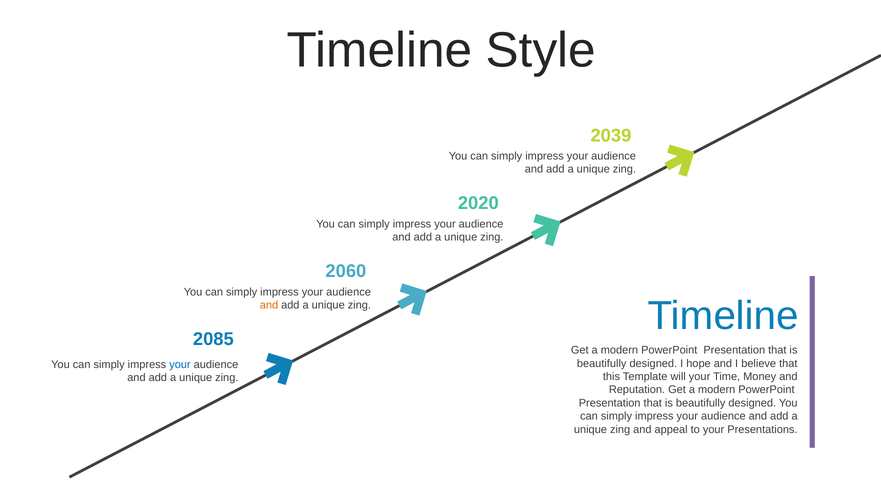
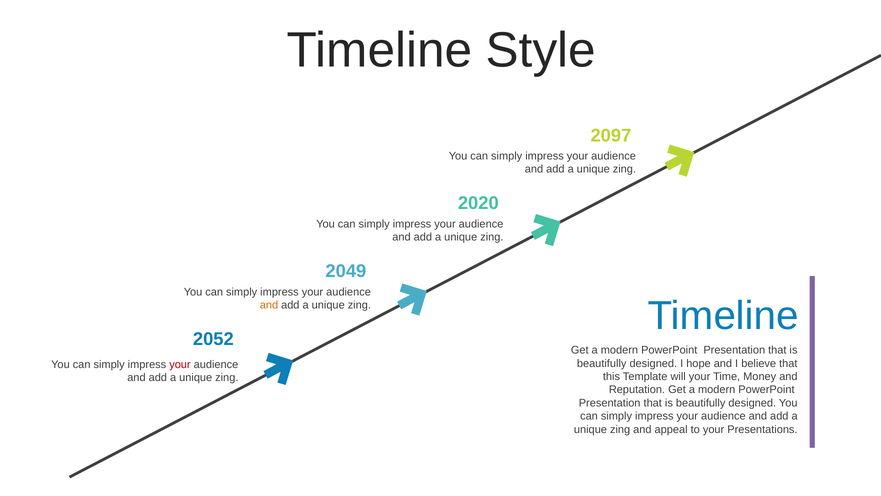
2039: 2039 -> 2097 (611, 136)
2060: 2060 -> 2049 (346, 271)
2085: 2085 -> 2052 (213, 339)
your colour: blue -> red (180, 364)
